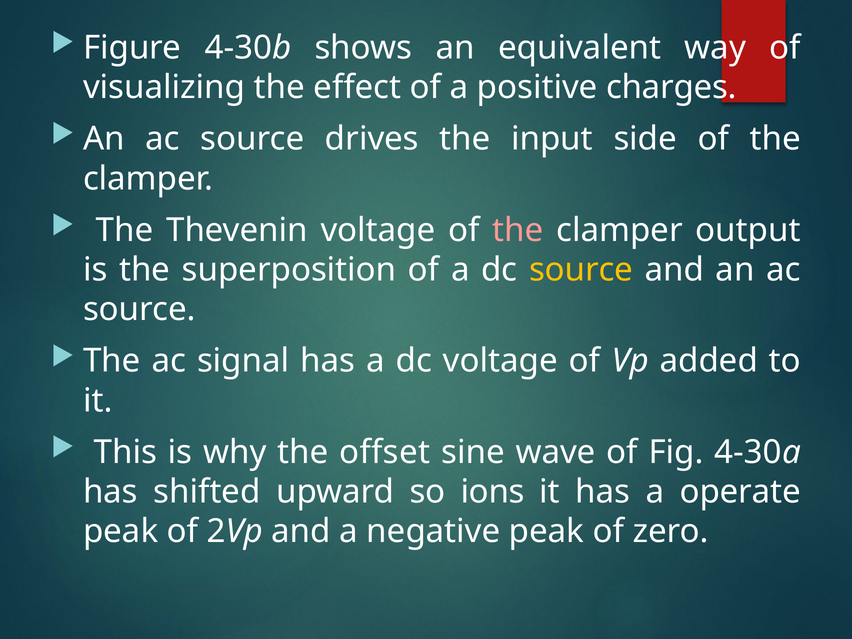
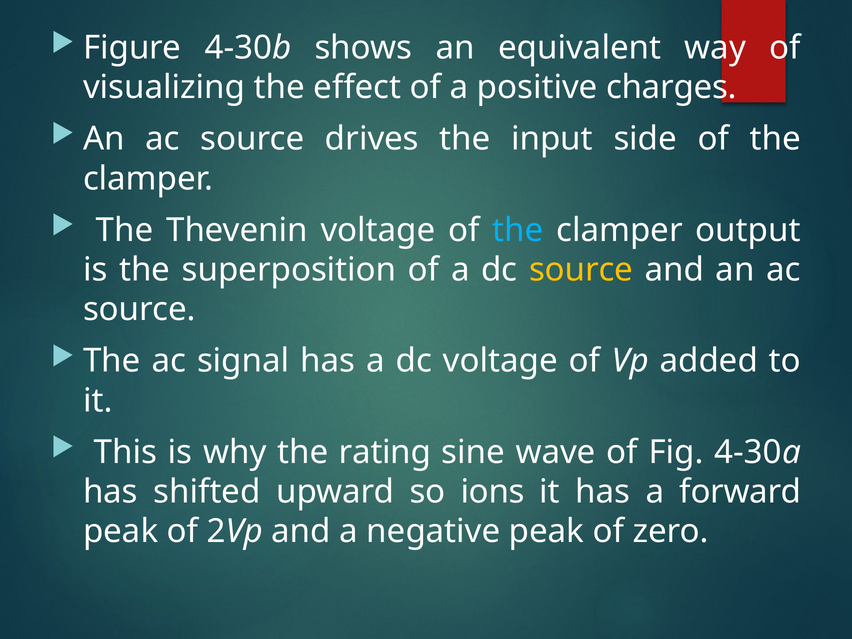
the colour: pink -> light blue (518, 230)
offset: offset -> rating (385, 452)
operate: operate -> forward (740, 492)
